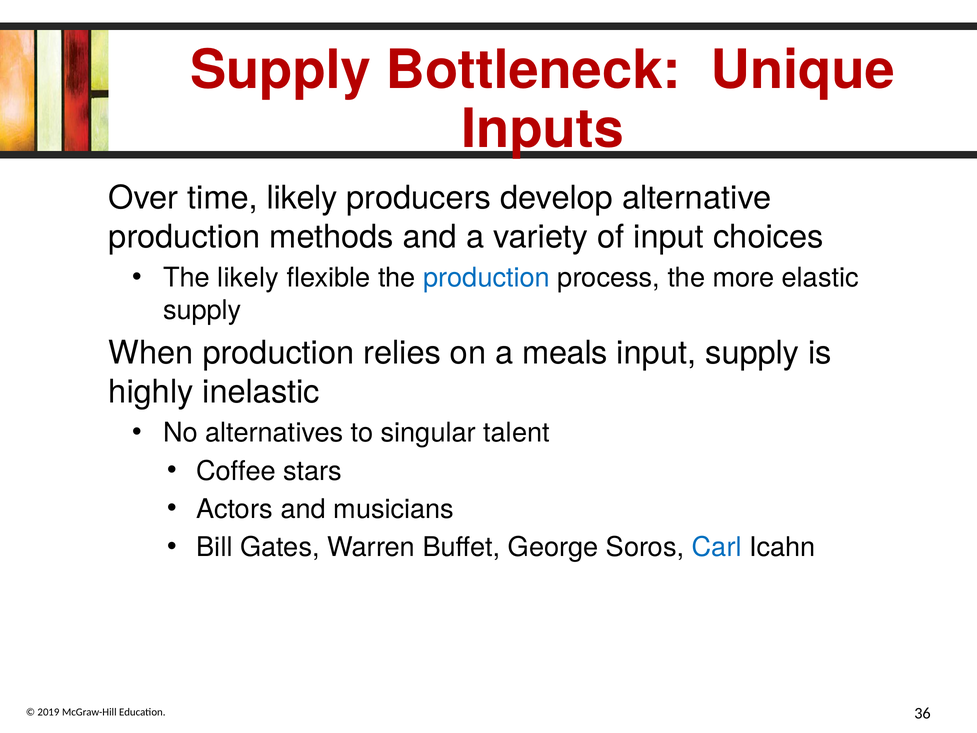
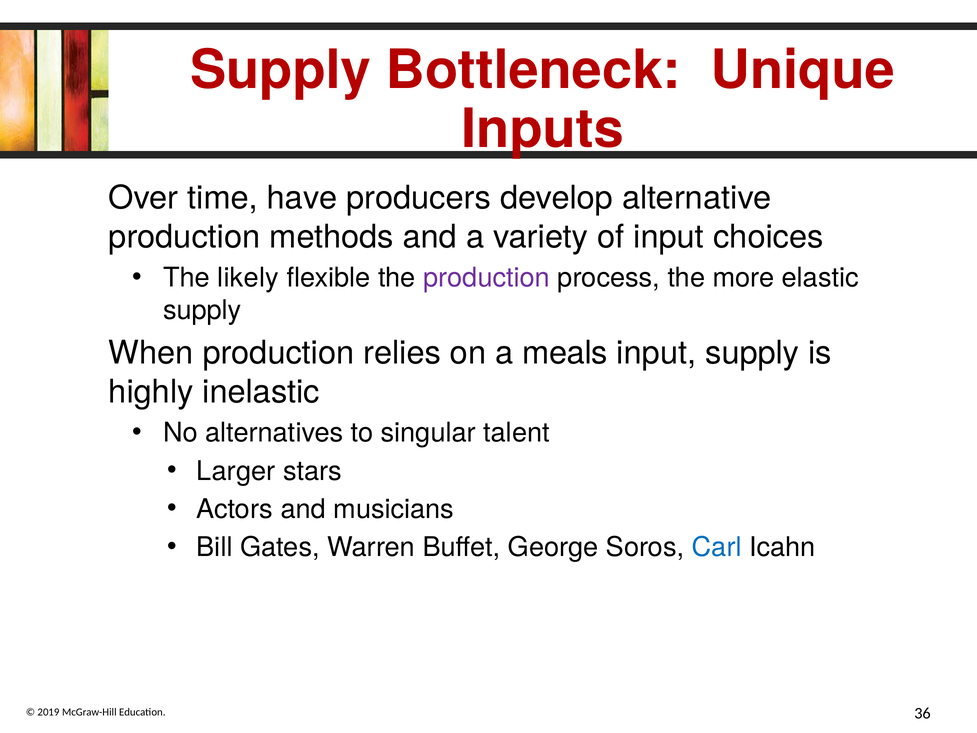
time likely: likely -> have (302, 198)
production colour: blue -> purple (487, 278)
Coffee: Coffee -> Larger (236, 471)
